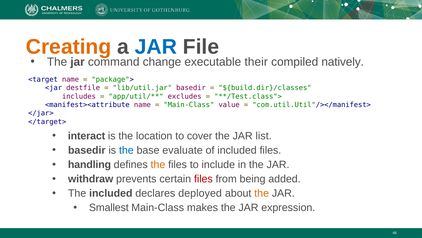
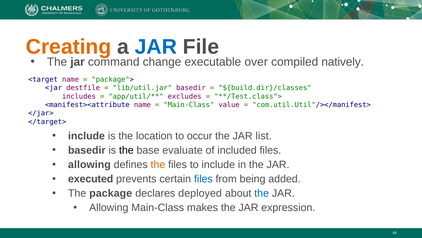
their: their -> over (256, 62)
interact: interact -> include (86, 136)
cover: cover -> occur (200, 136)
the colour: blue -> black (126, 150)
handling: handling -> allowing (89, 164)
withdraw: withdraw -> executed (91, 178)
files colour: red -> blue (203, 178)
The included: included -> package (111, 193)
the colour: orange -> blue (262, 193)
Smallest: Smallest -> Allowing (109, 207)
